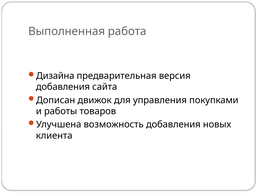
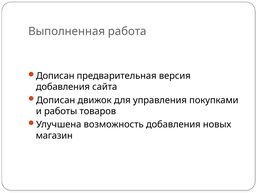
Дизайна: Дизайна -> Дописан (55, 76)
клиента: клиента -> магазин (54, 135)
